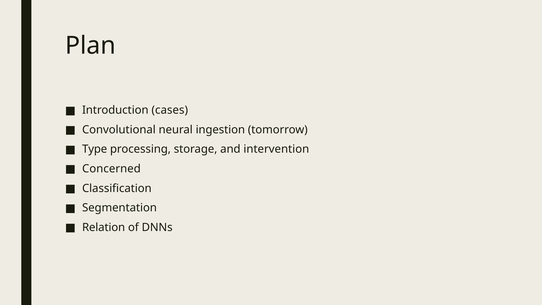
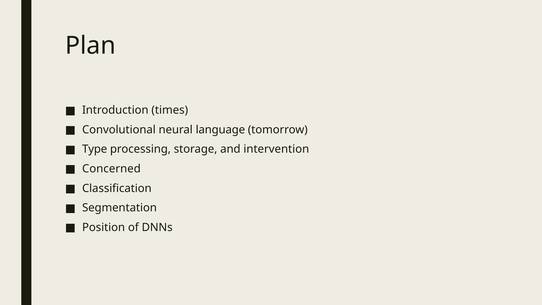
cases: cases -> times (170, 110)
ingestion: ingestion -> language (220, 130)
Relation: Relation -> Position (104, 227)
